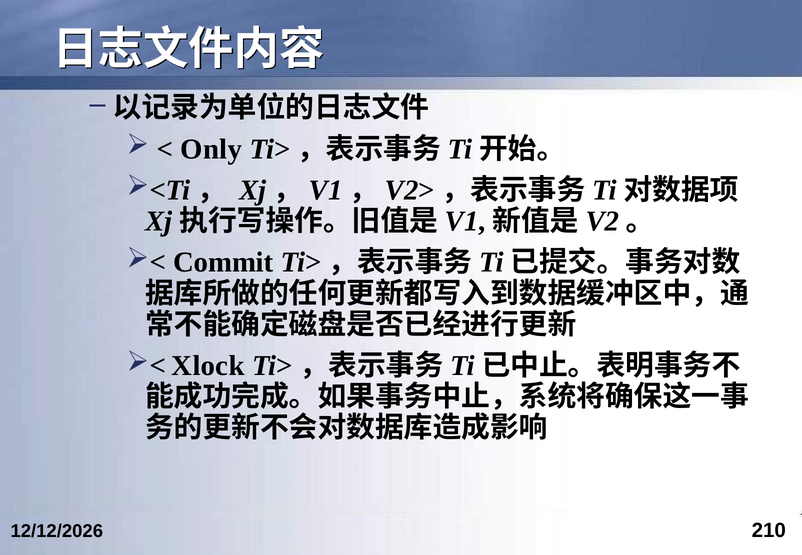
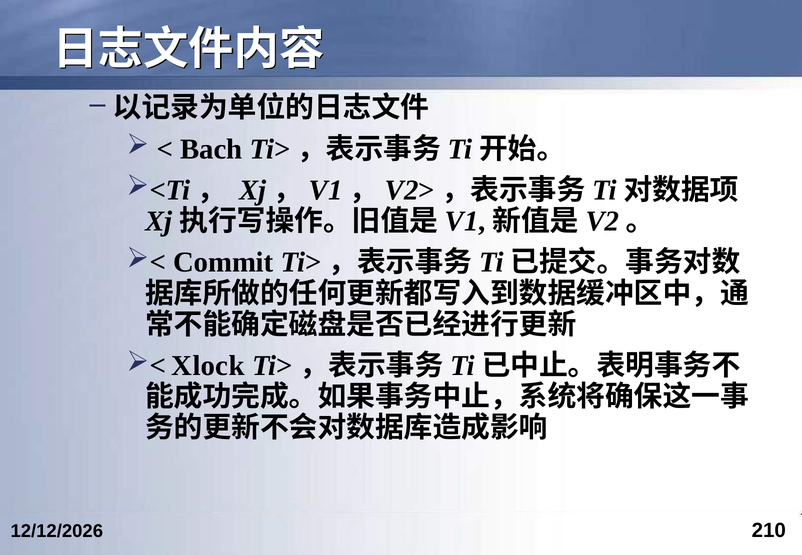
Only: Only -> Bach (211, 149)
